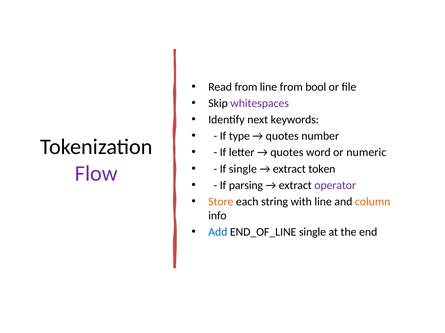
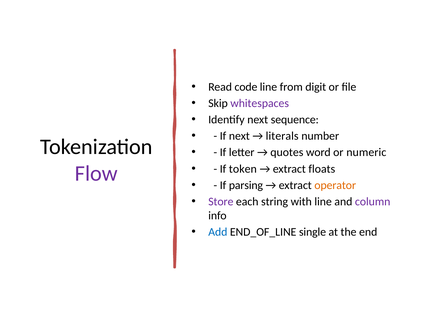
Read from: from -> code (246, 87)
bool: bool -> digit (316, 87)
keywords: keywords -> sequence (295, 120)
If type: type -> next (239, 136)
quotes: quotes -> literals (282, 136)
If single: single -> token (243, 169)
token: token -> floats (322, 169)
operator colour: purple -> orange (335, 186)
Store colour: orange -> purple (221, 202)
column colour: orange -> purple (373, 202)
